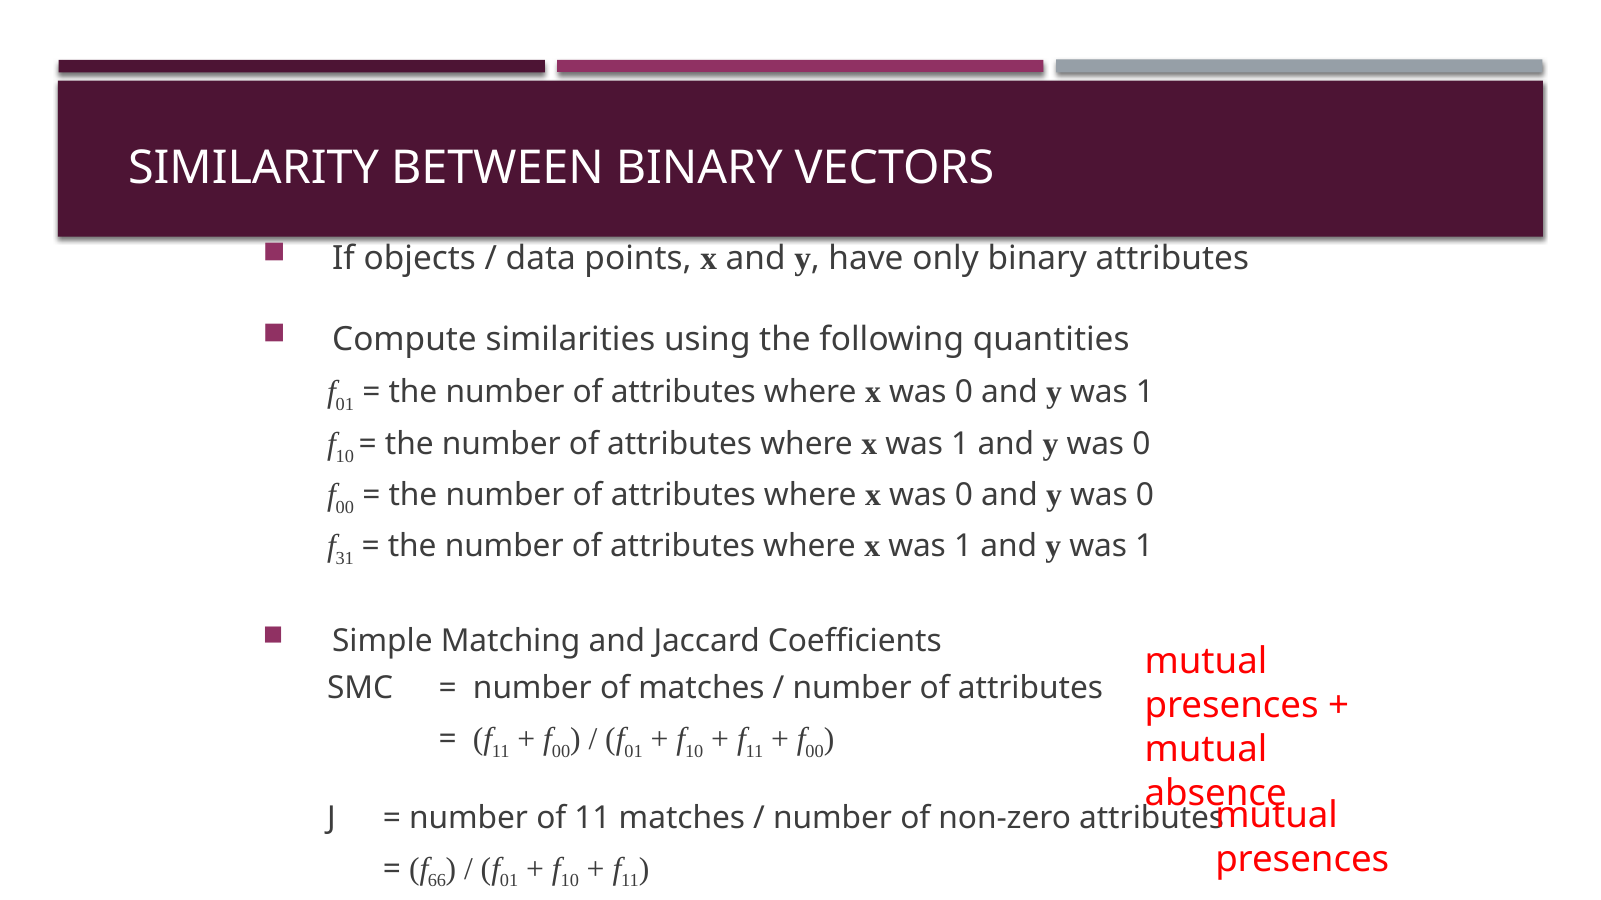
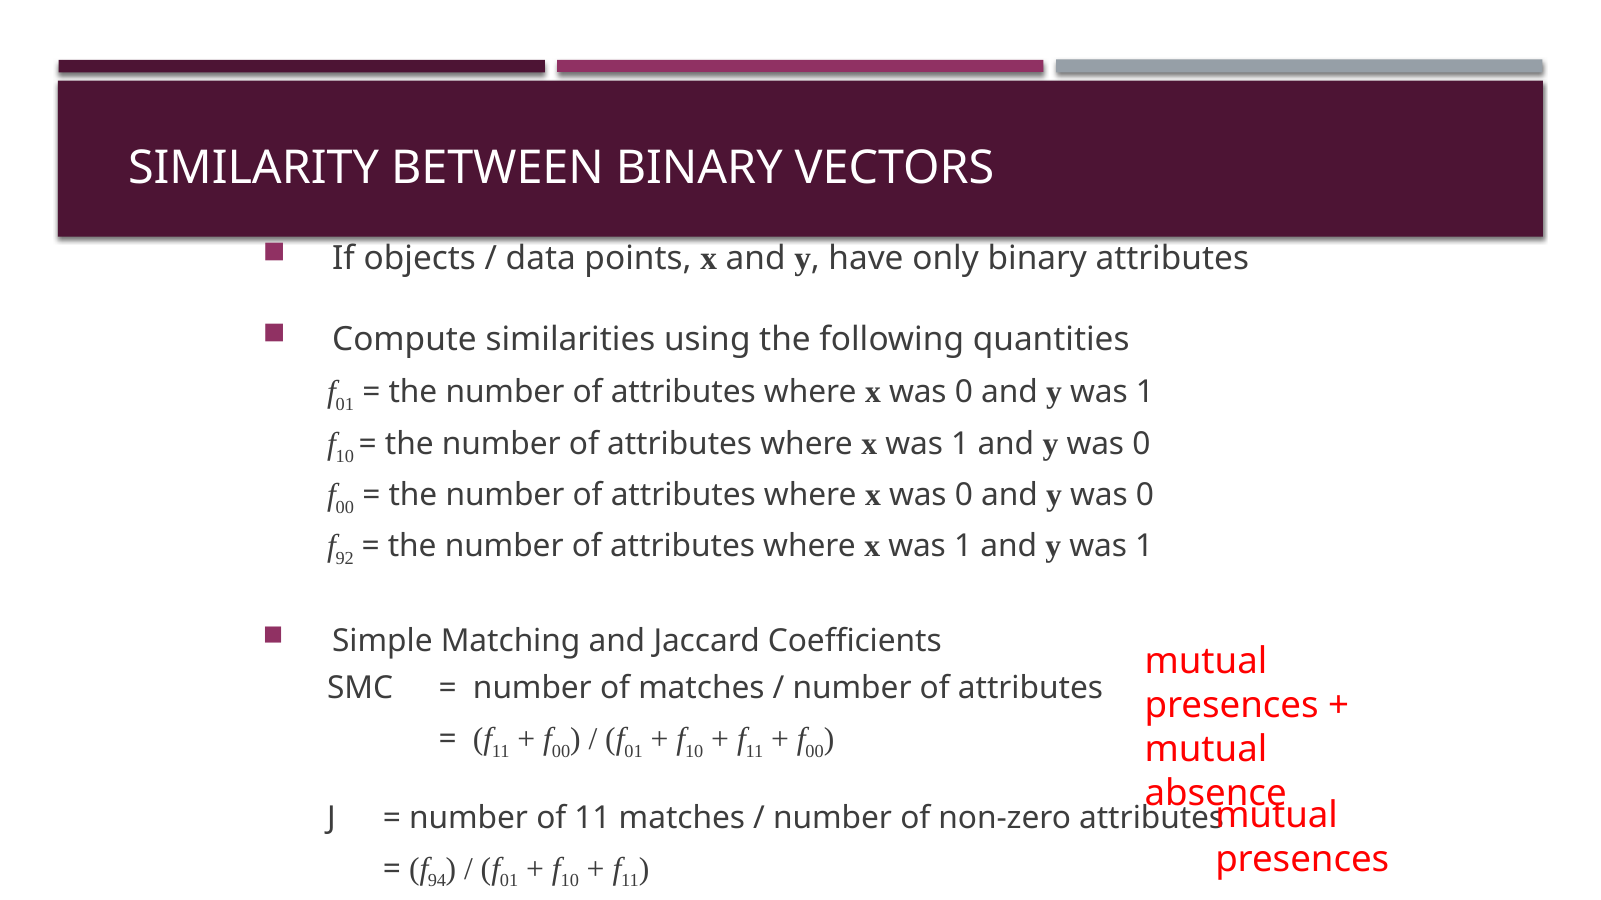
31: 31 -> 92 (345, 559)
66: 66 -> 94 (437, 881)
